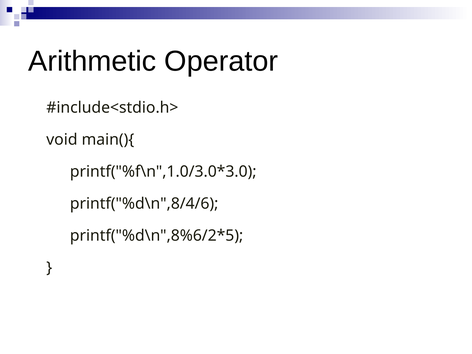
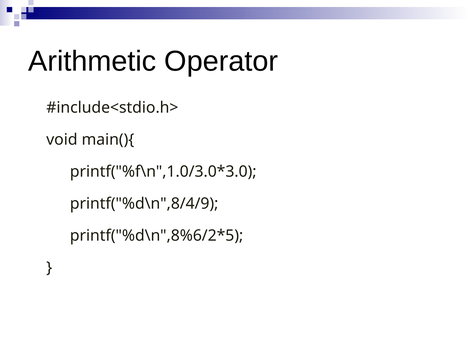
printf("%d\n",8/4/6: printf("%d\n",8/4/6 -> printf("%d\n",8/4/9 (144, 204)
